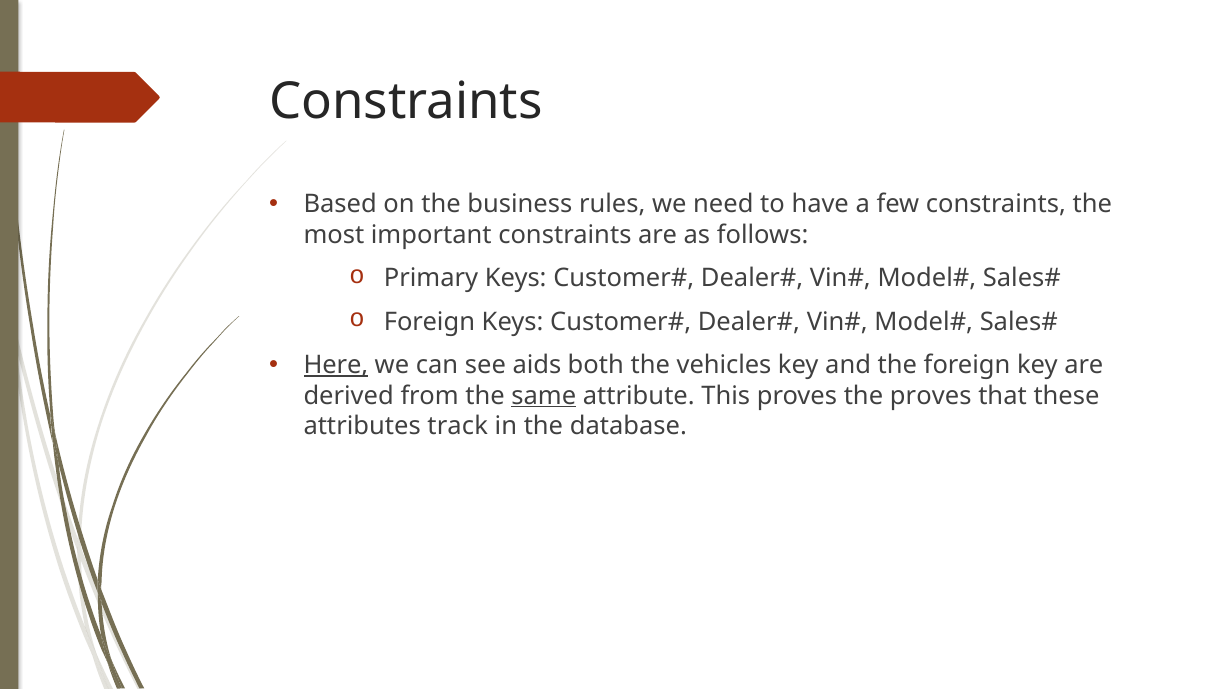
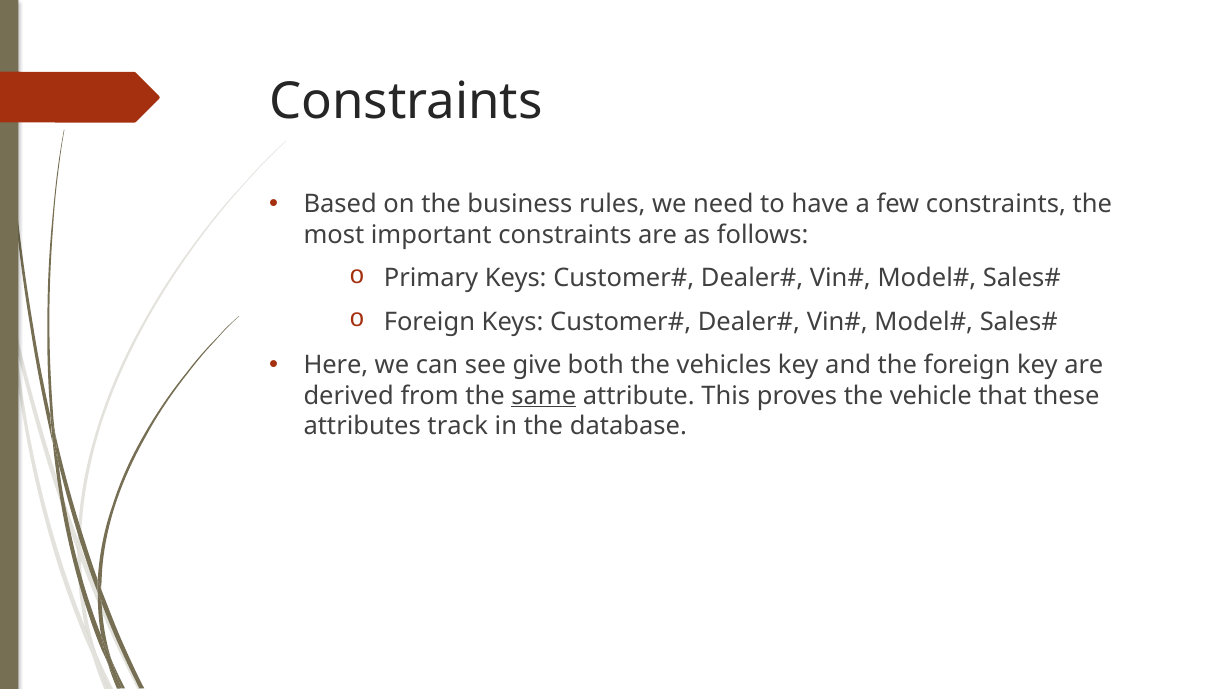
Here underline: present -> none (336, 365)
aids: aids -> give (537, 365)
the proves: proves -> vehicle (931, 395)
